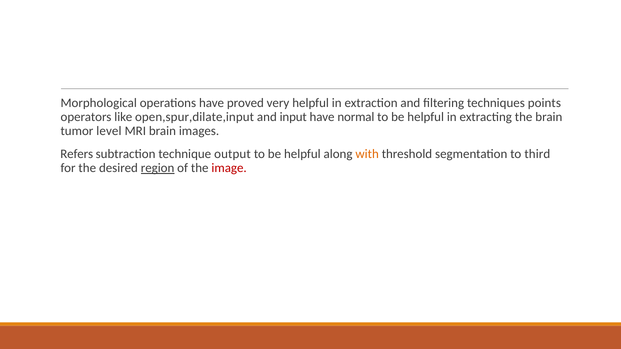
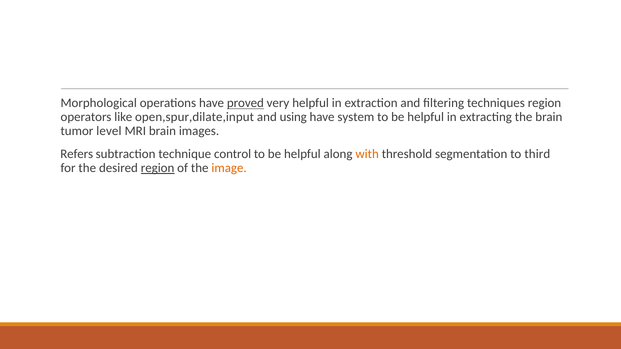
proved underline: none -> present (245, 103)
techniques points: points -> region (544, 103)
input: input -> using (293, 117)
normal: normal -> system (356, 117)
output: output -> control (233, 154)
image colour: red -> orange (229, 168)
